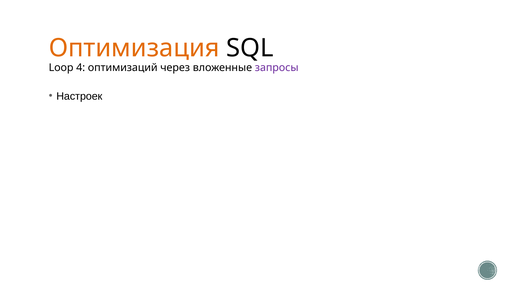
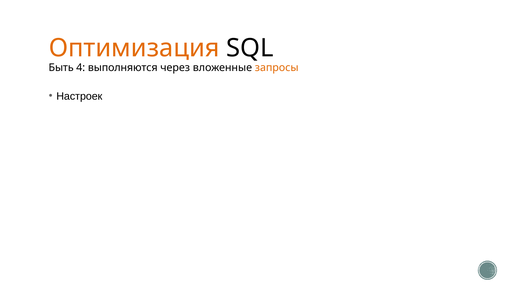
Loop: Loop -> Быть (61, 68)
оптимизаций: оптимизаций -> выполняются (123, 68)
запросы colour: purple -> orange (277, 68)
